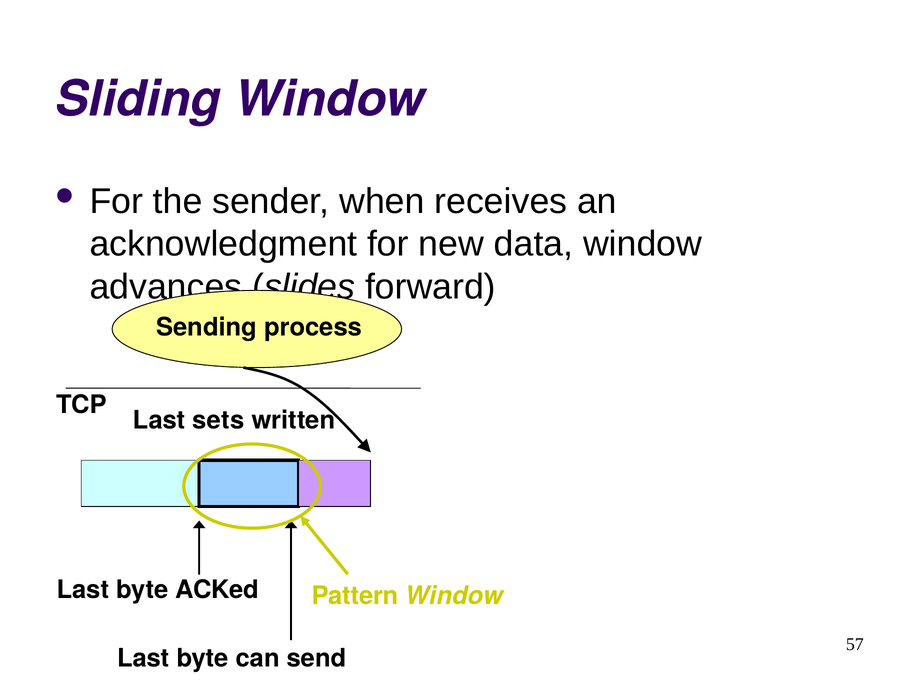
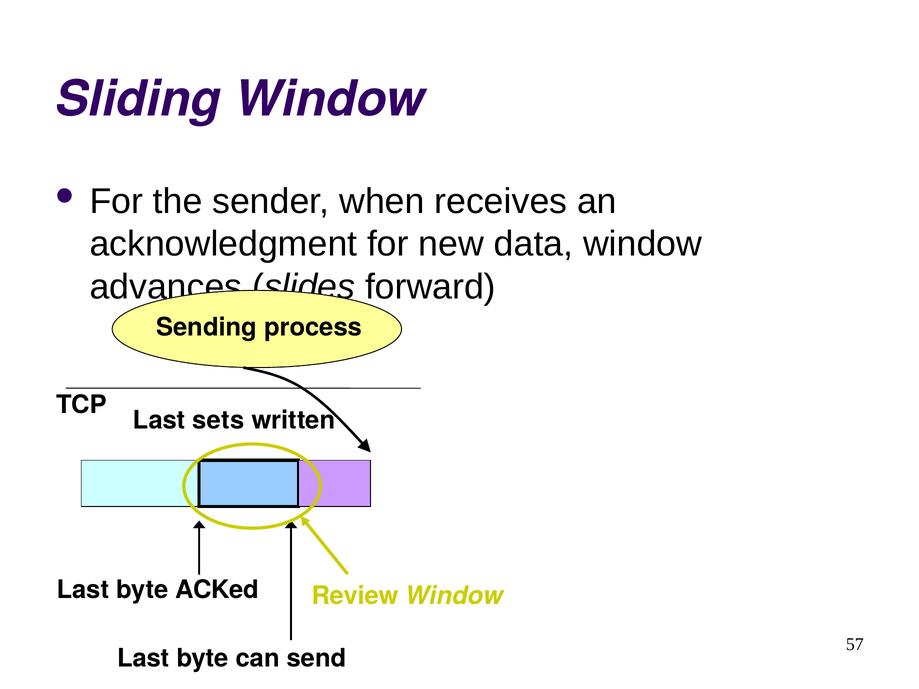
Pattern: Pattern -> Review (355, 596)
